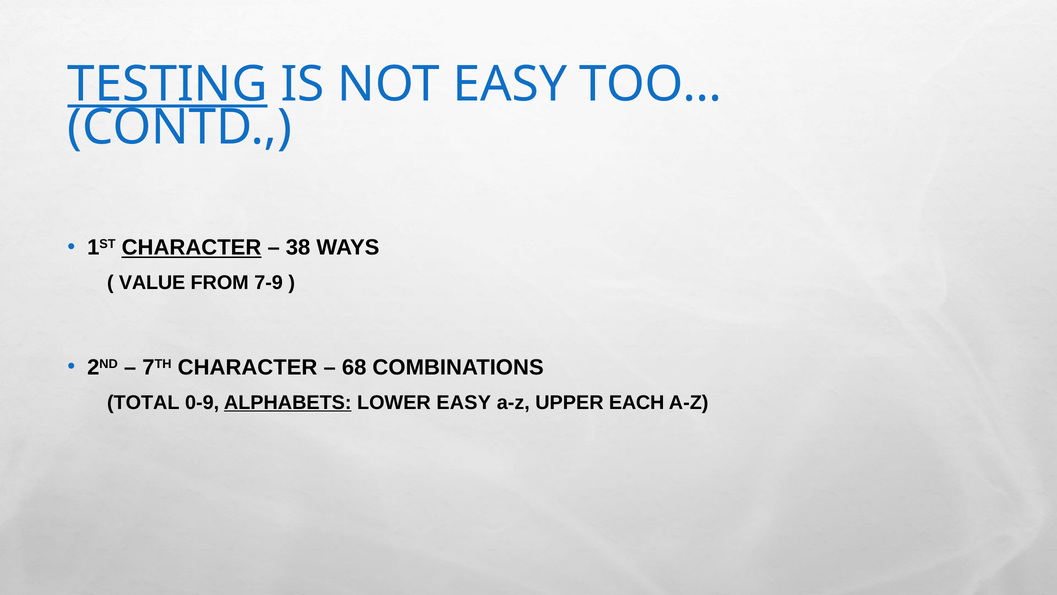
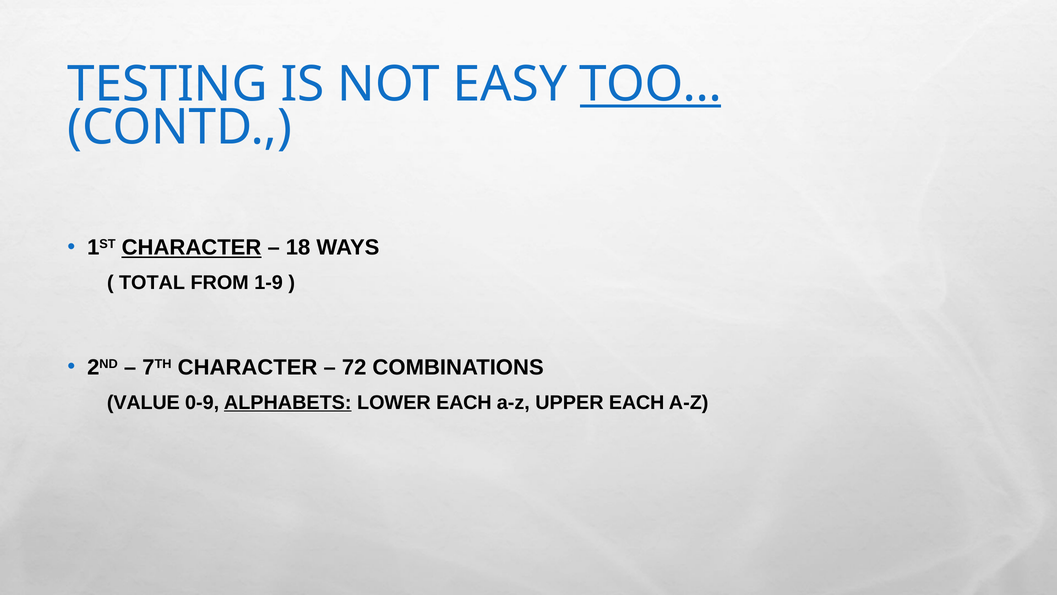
TESTING underline: present -> none (168, 84)
TOO… underline: none -> present (651, 84)
38: 38 -> 18 (298, 247)
VALUE: VALUE -> TOTAL (152, 283)
7-9: 7-9 -> 1-9 (269, 283)
68: 68 -> 72 (354, 367)
TOTAL: TOTAL -> VALUE (143, 402)
LOWER EASY: EASY -> EACH (464, 402)
